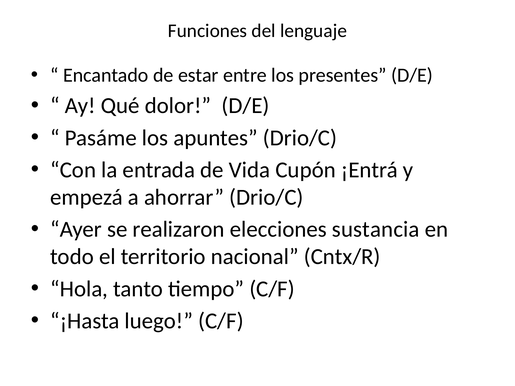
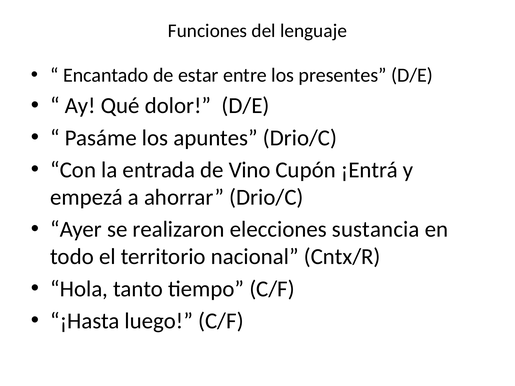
Vida: Vida -> Vino (250, 170)
